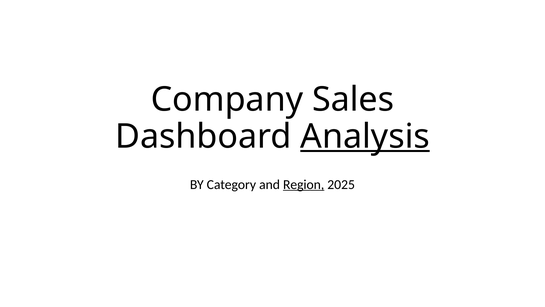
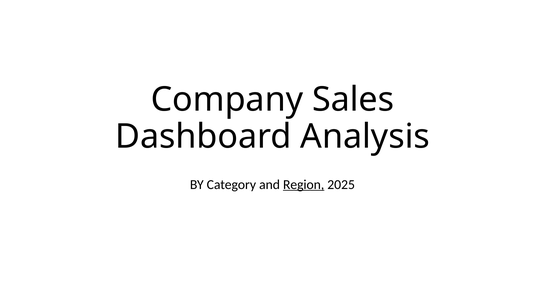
Analysis underline: present -> none (365, 136)
